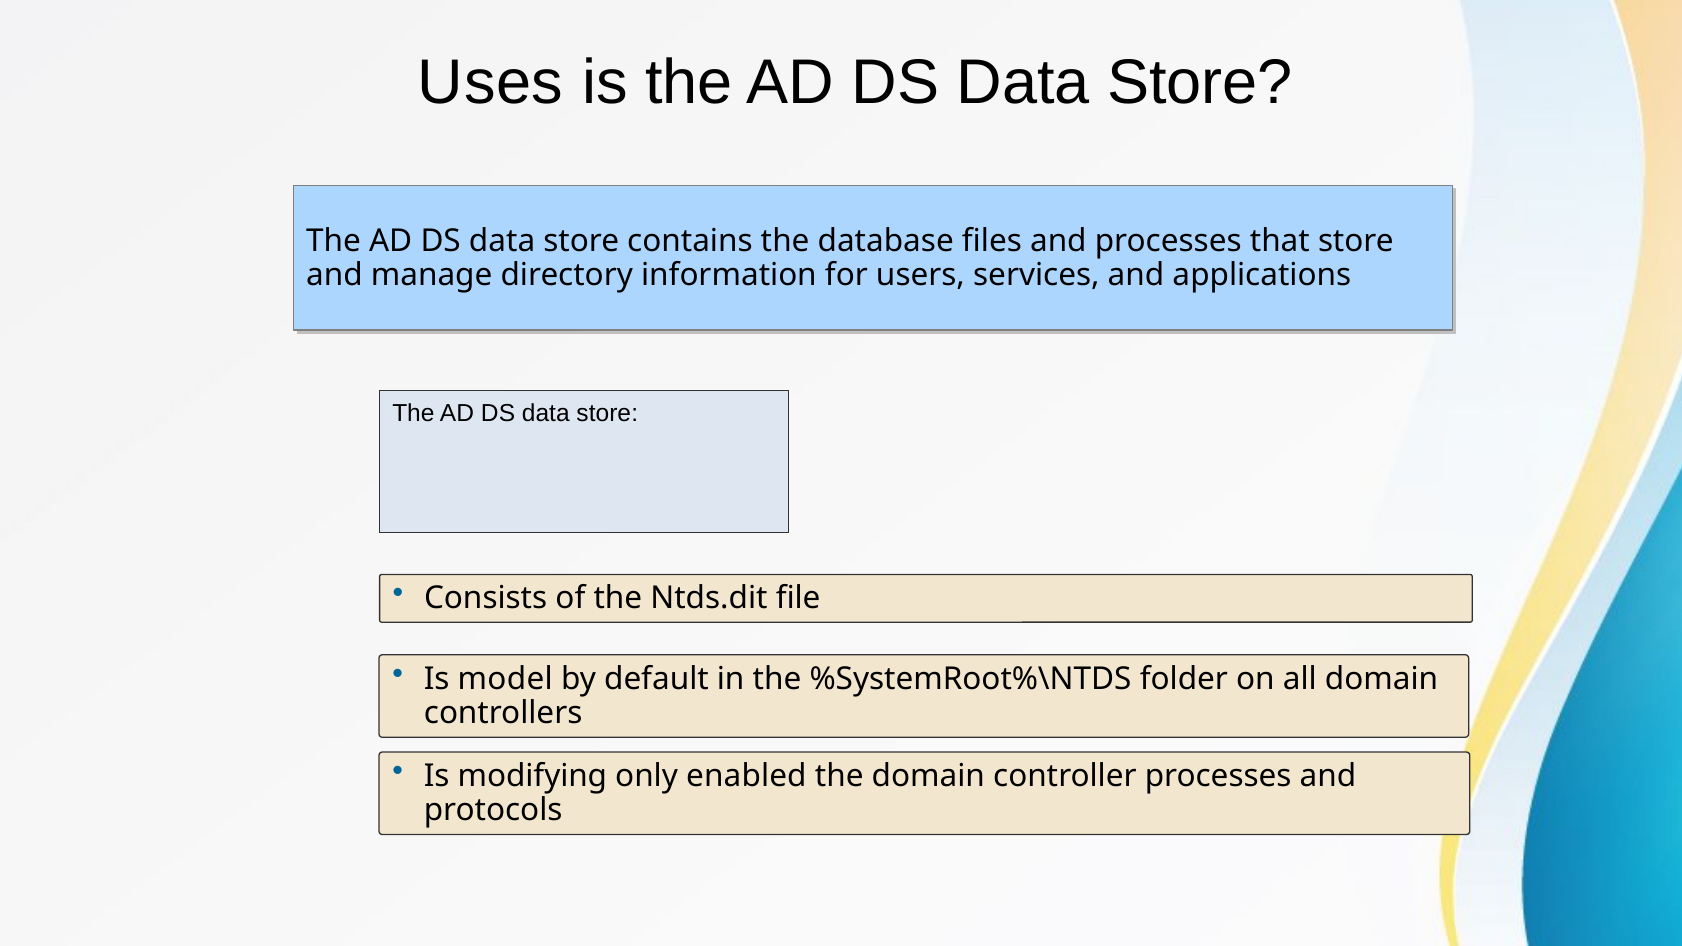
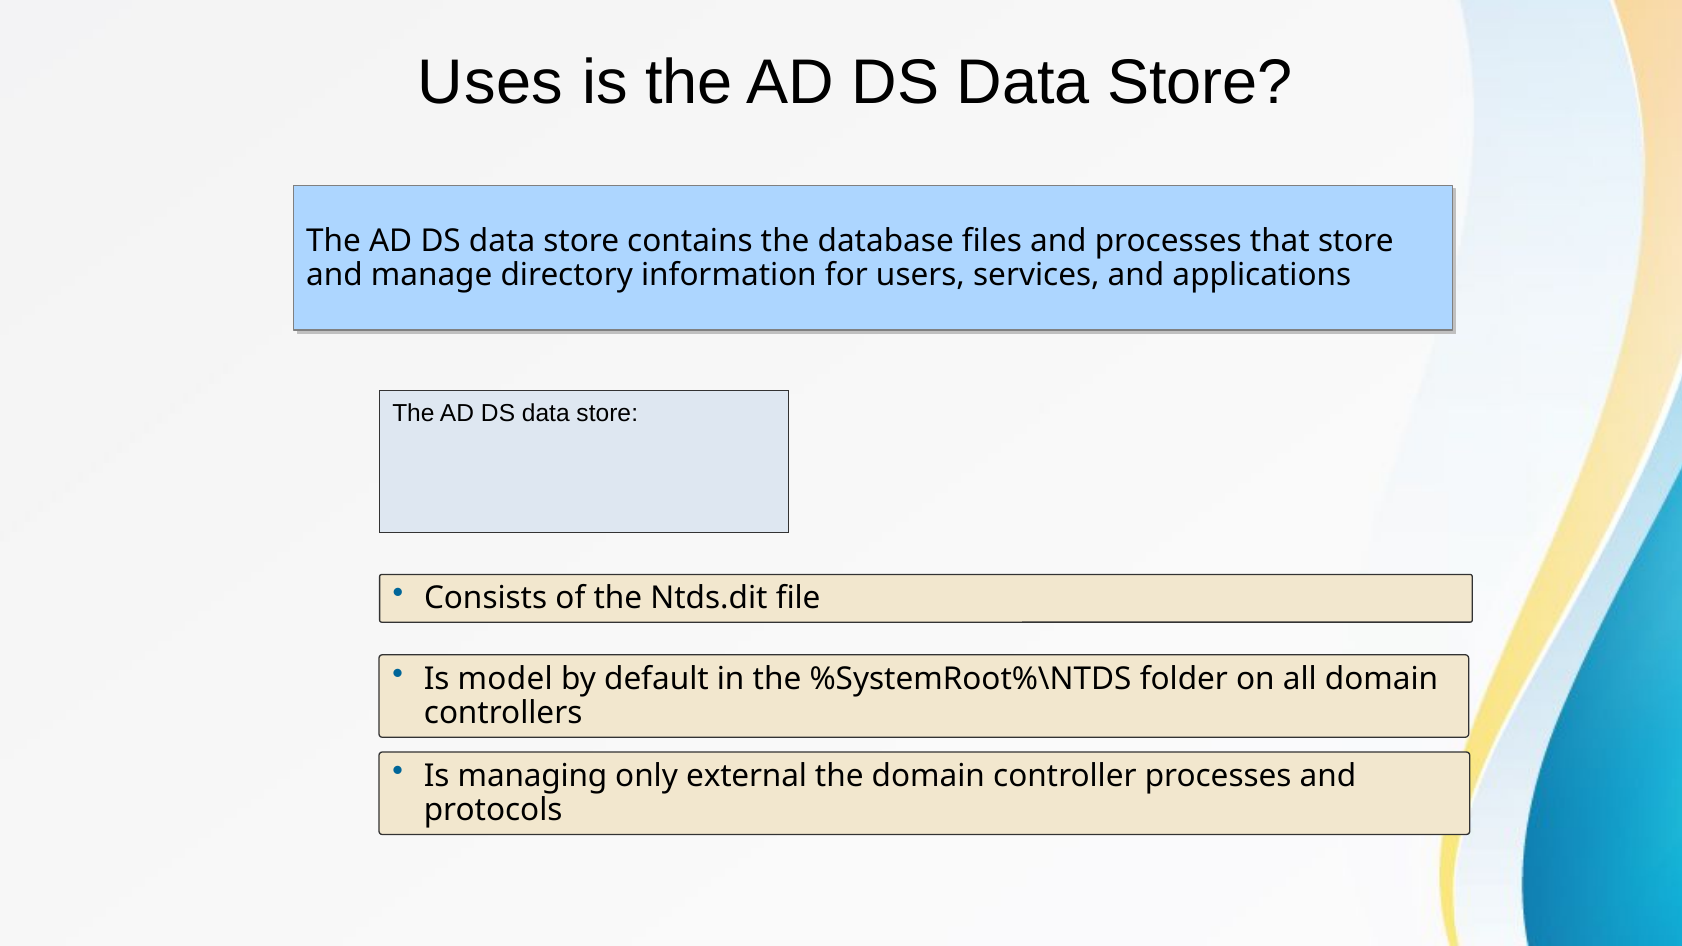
modifying: modifying -> managing (532, 776)
enabled: enabled -> external (747, 776)
